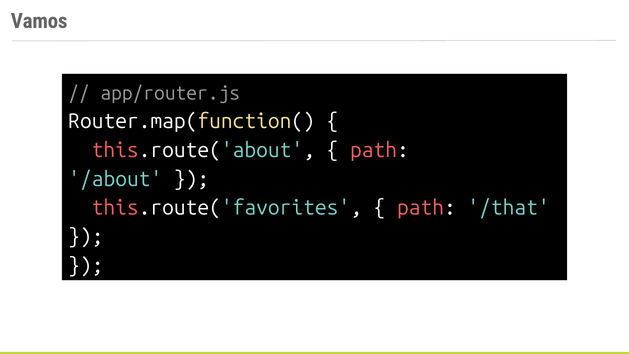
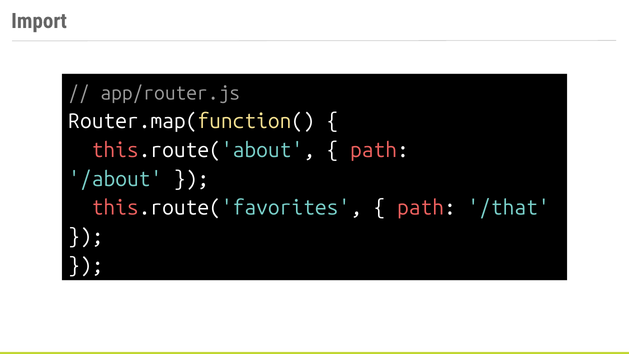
Vamos: Vamos -> Import (39, 21)
